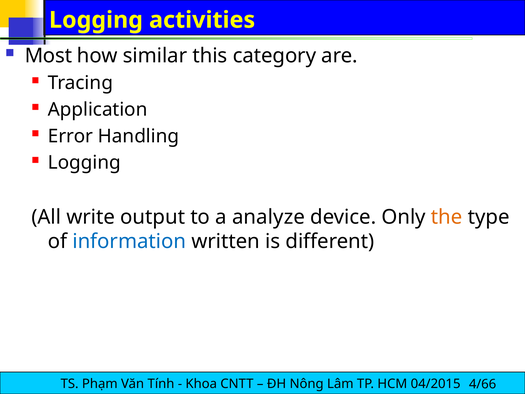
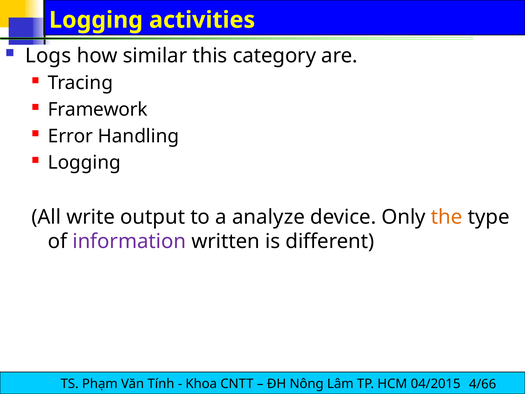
Most: Most -> Logs (48, 56)
Application: Application -> Framework (98, 110)
information colour: blue -> purple (129, 241)
